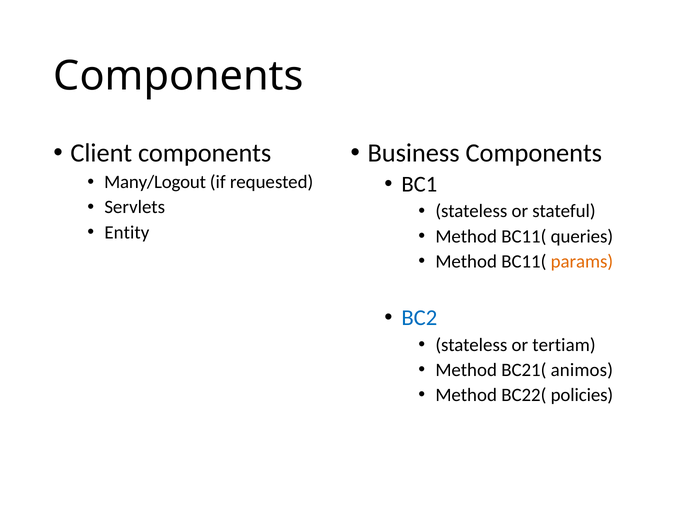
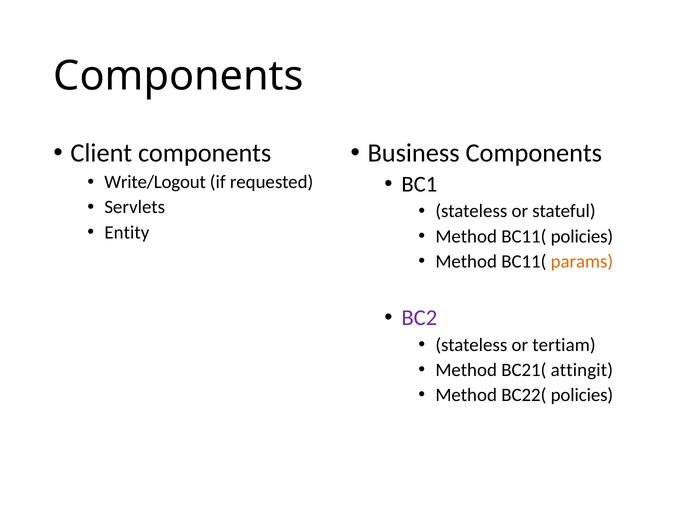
Many/Logout: Many/Logout -> Write/Logout (155, 182)
BC11( queries: queries -> policies (582, 236)
BC2 colour: blue -> purple (419, 318)
animos: animos -> attingit (582, 370)
